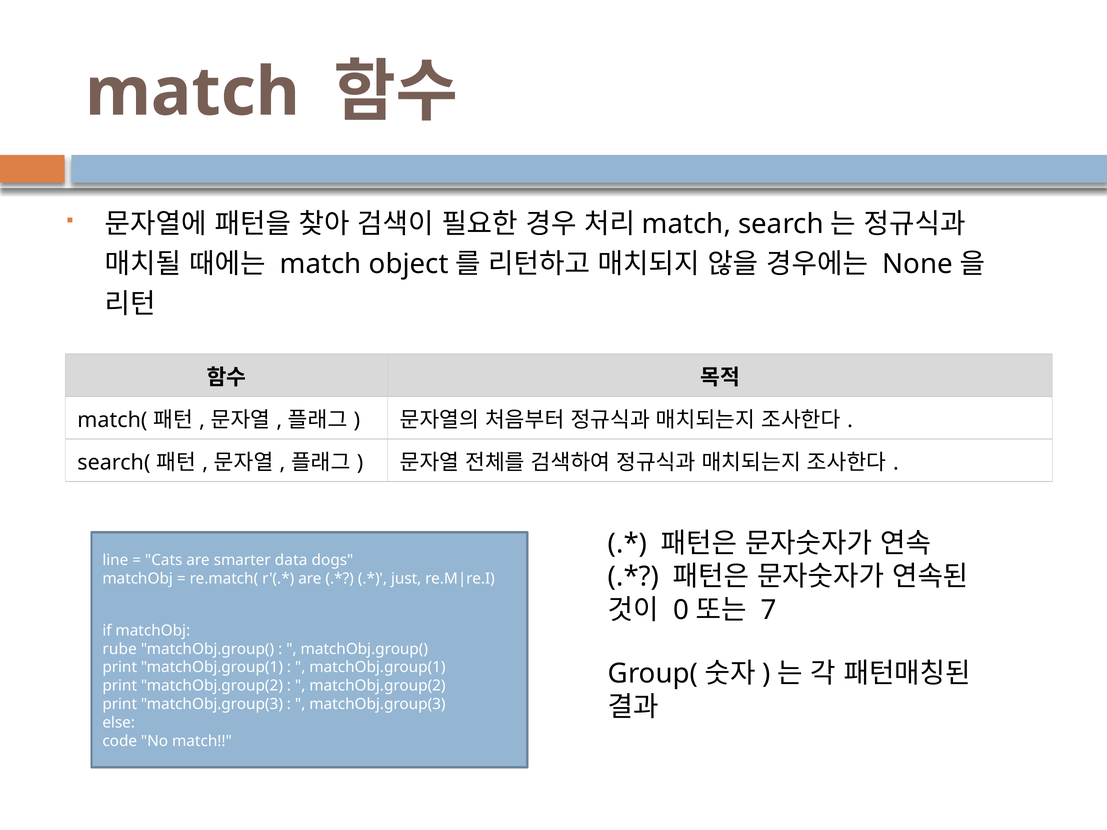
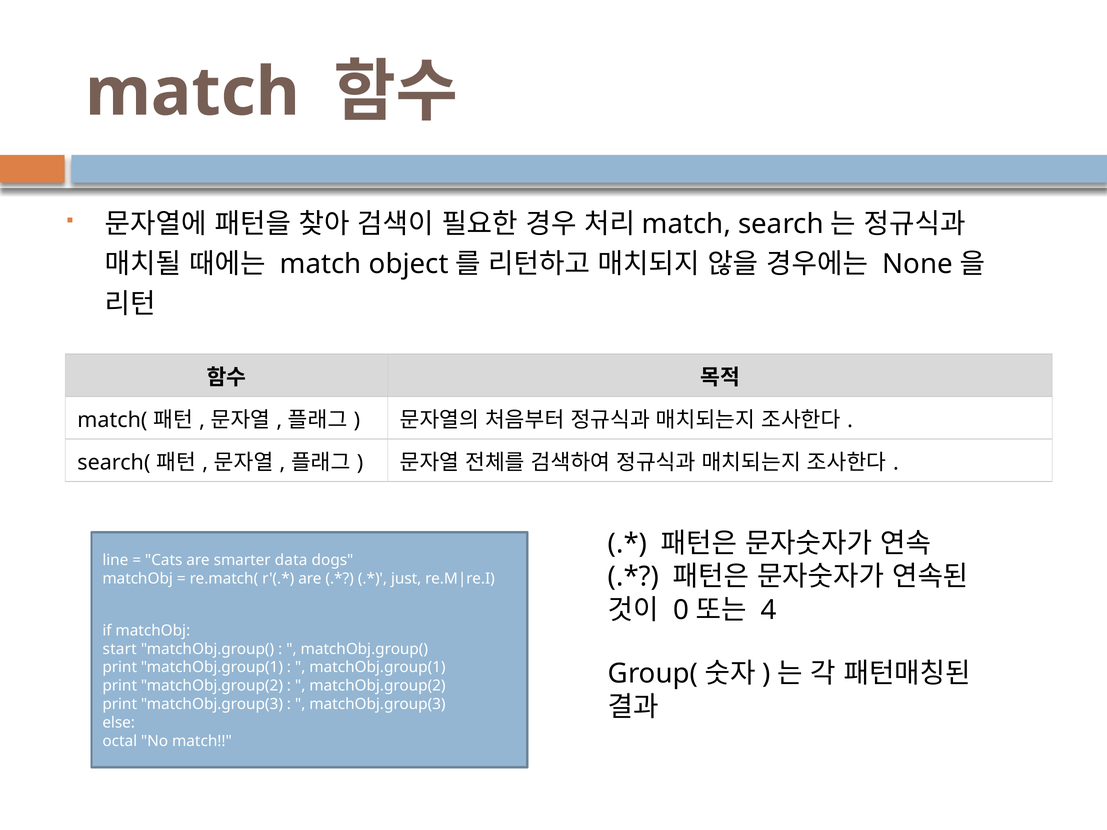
7: 7 -> 4 (769, 610)
rube: rube -> start (120, 649)
code: code -> octal (120, 742)
